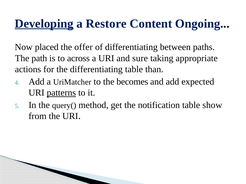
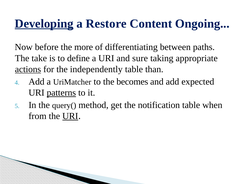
placed: placed -> before (47, 47)
offer: offer -> more (84, 47)
path: path -> take (39, 58)
across: across -> define (78, 58)
actions underline: none -> present (28, 69)
the differentiating: differentiating -> independently (96, 69)
show: show -> when (212, 105)
URI underline: none -> present (70, 116)
